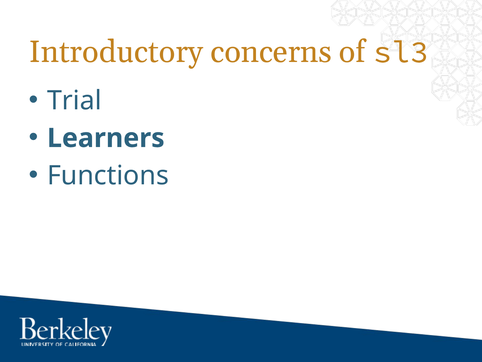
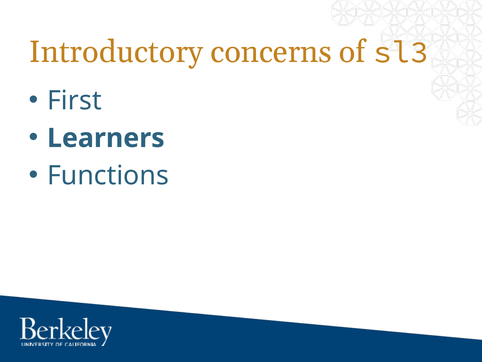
Trial: Trial -> First (74, 101)
